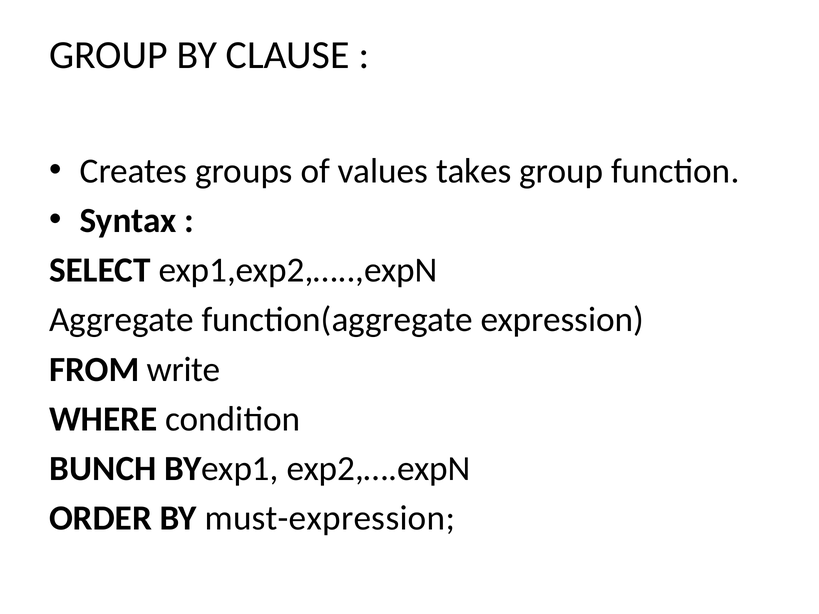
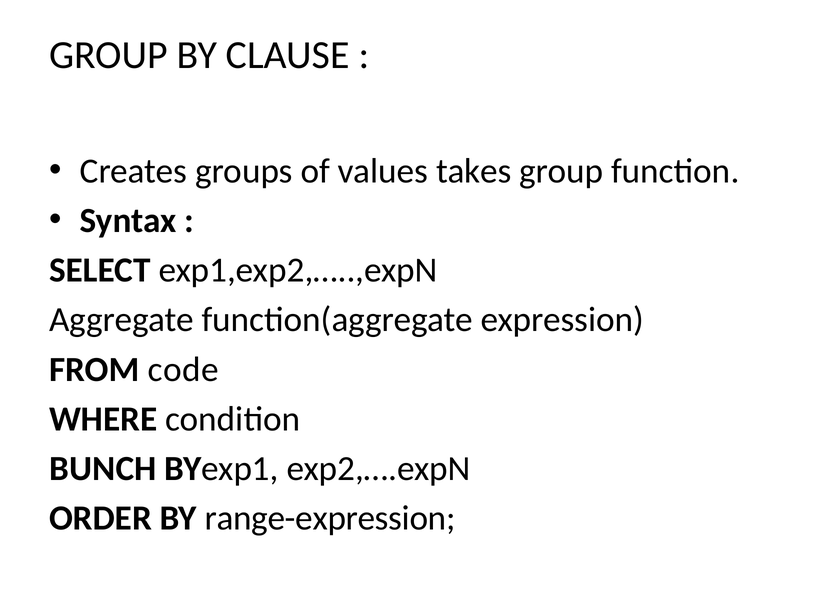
write: write -> code (183, 370)
must-expression: must-expression -> range-expression (330, 518)
